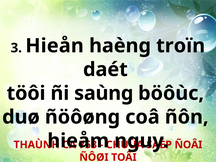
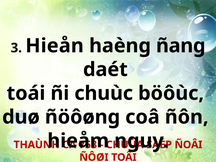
troïn: troïn -> ñang (181, 46)
töôi: töôi -> toái (26, 93)
saùng: saùng -> chuùc (104, 93)
